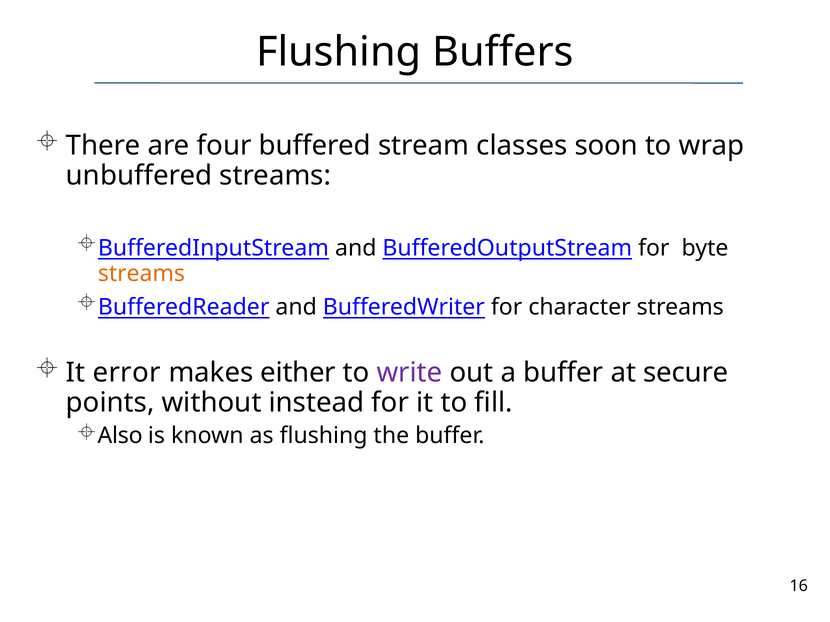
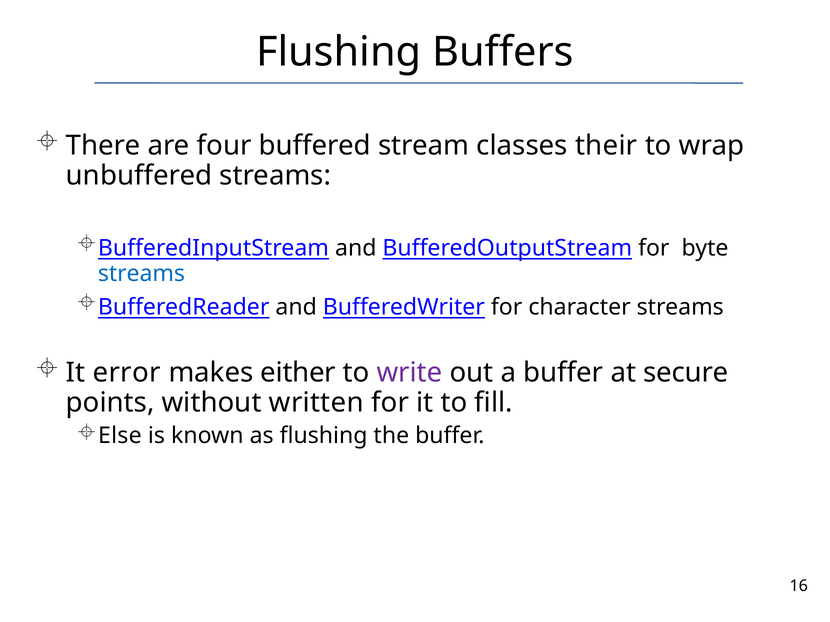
soon: soon -> their (606, 146)
streams colour: orange -> blue (141, 274)
instead: instead -> written (316, 403)
Also: Also -> Else (120, 436)
